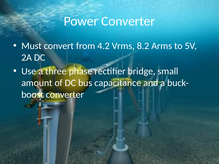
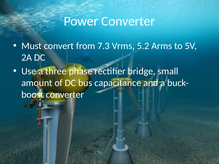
4.2: 4.2 -> 7.3 (104, 46)
8.2: 8.2 -> 5.2 (143, 46)
